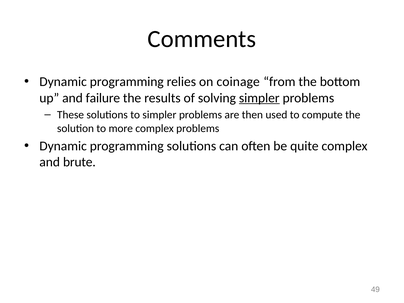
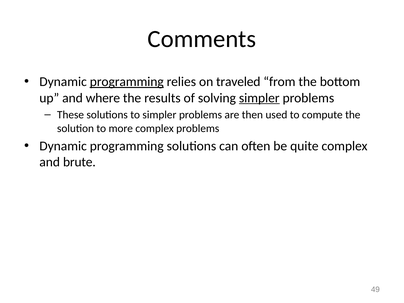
programming underline: none -> present (127, 82)
coinage: coinage -> traveled (238, 82)
failure: failure -> where (103, 98)
